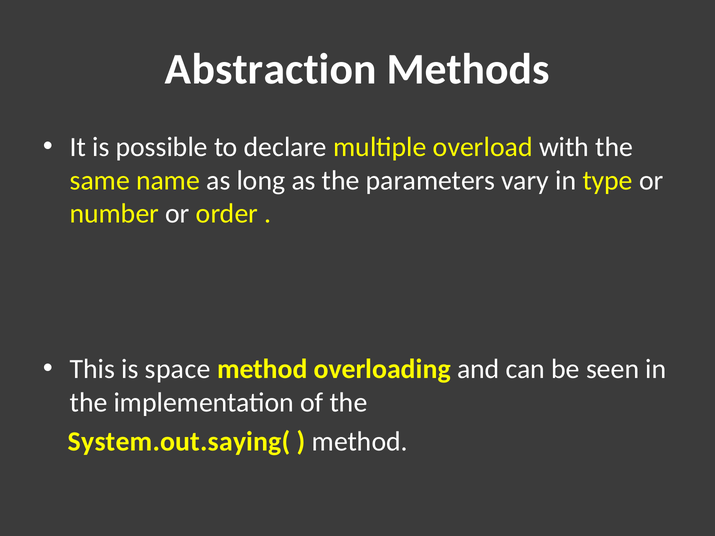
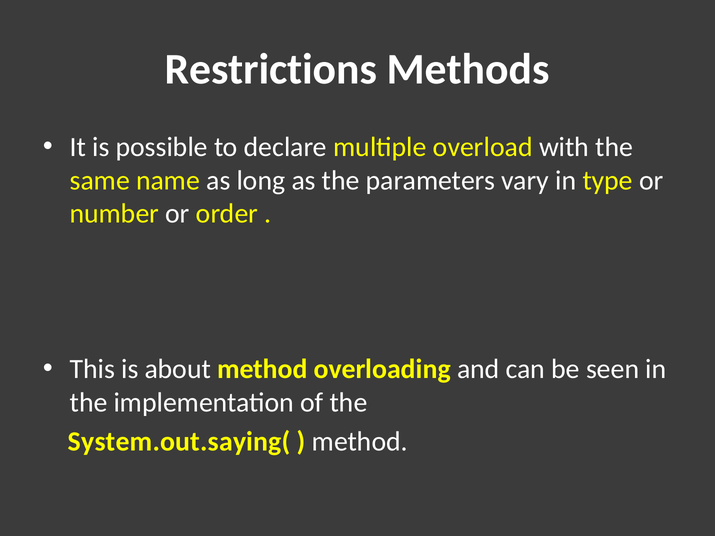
Abstraction: Abstraction -> Restrictions (271, 69)
space: space -> about (178, 369)
